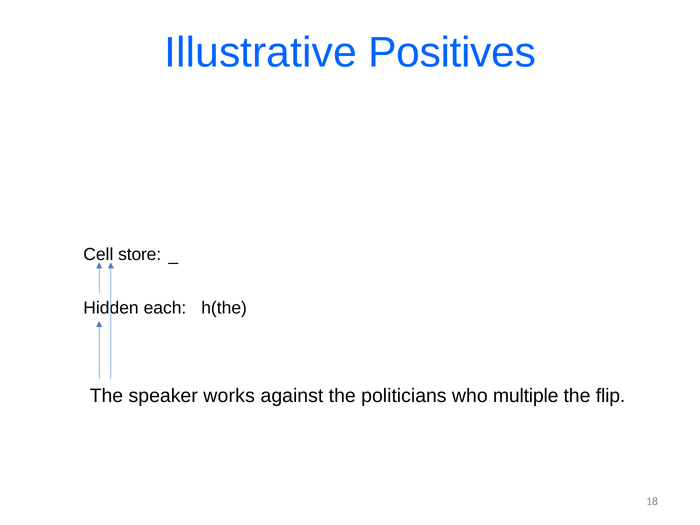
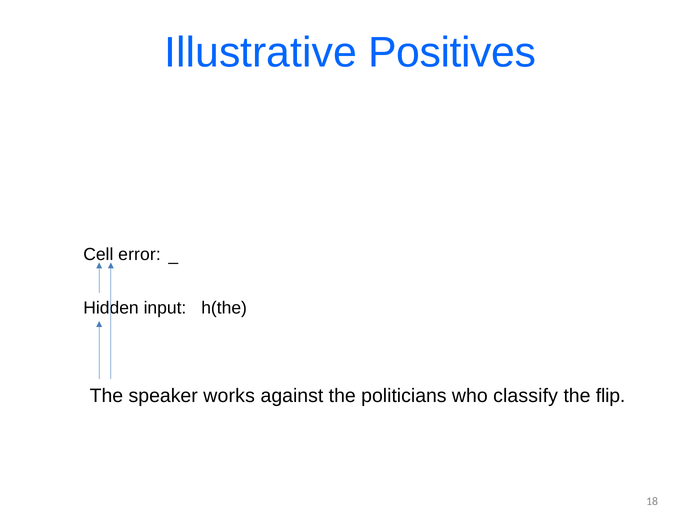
store: store -> error (140, 254)
each: each -> input (165, 308)
multiple: multiple -> classify (526, 396)
